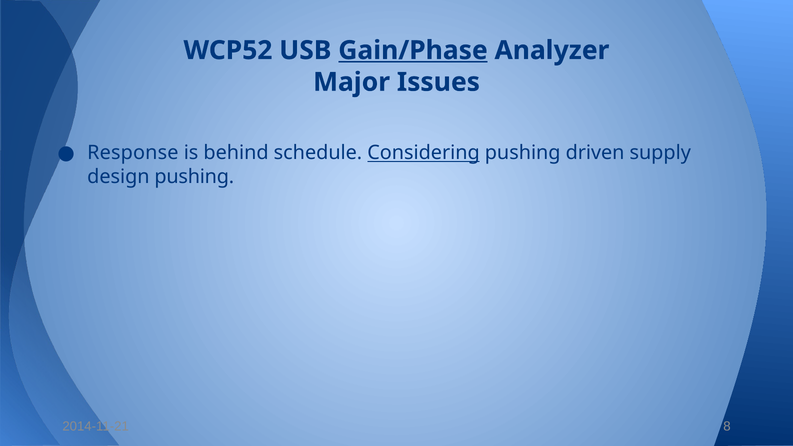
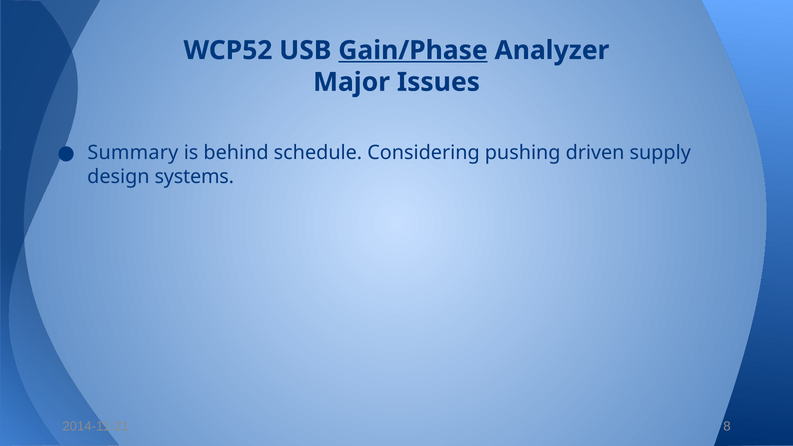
Response: Response -> Summary (133, 153)
Considering underline: present -> none (424, 153)
design pushing: pushing -> systems (194, 177)
